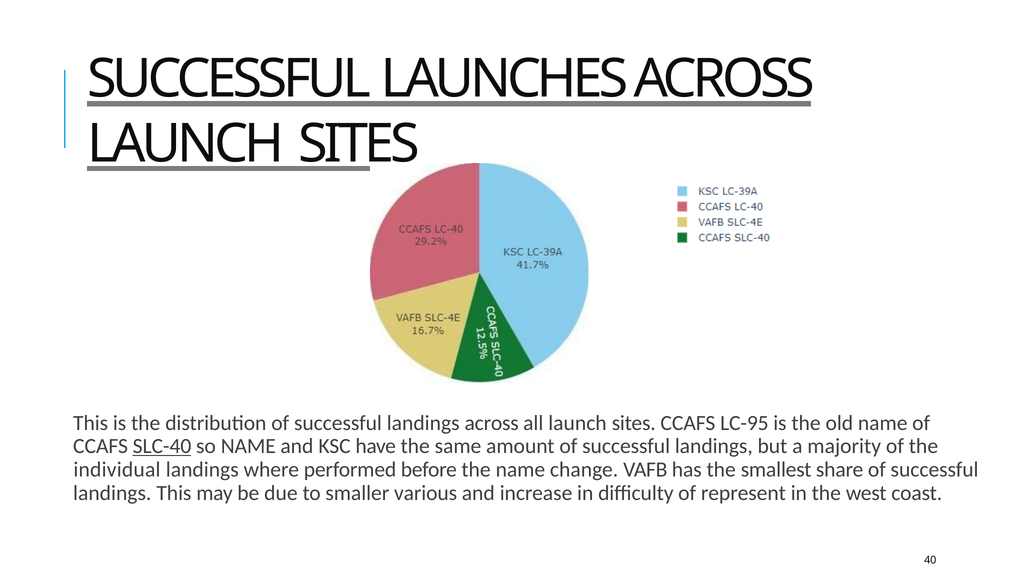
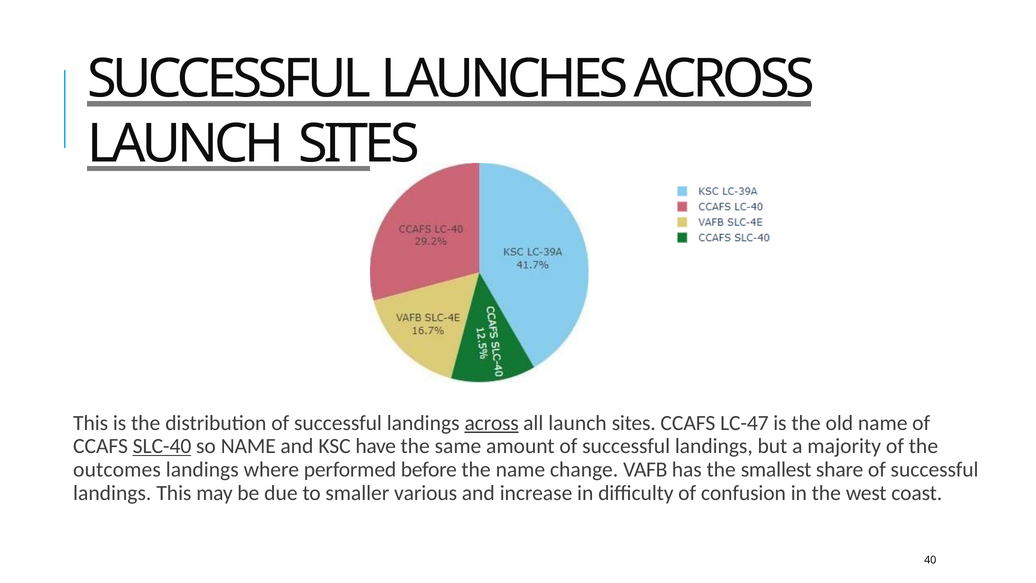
across underline: none -> present (492, 423)
LC-95: LC-95 -> LC-47 (744, 423)
individual: individual -> outcomes (117, 469)
represent: represent -> confusion (743, 493)
